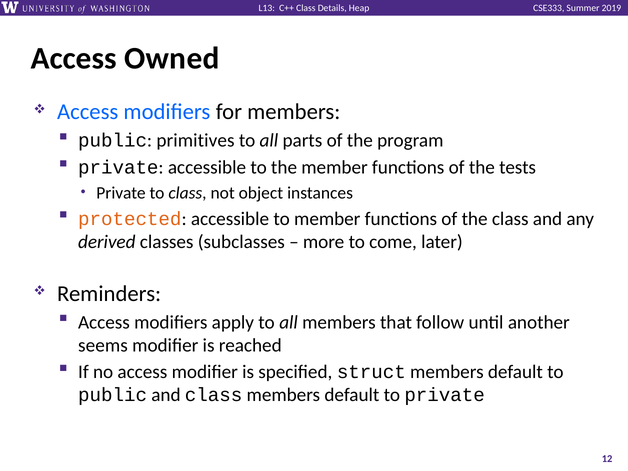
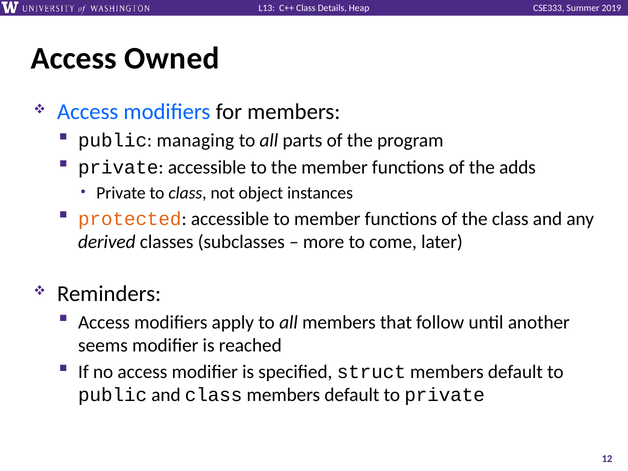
primitives: primitives -> managing (195, 141)
tests: tests -> adds (518, 167)
